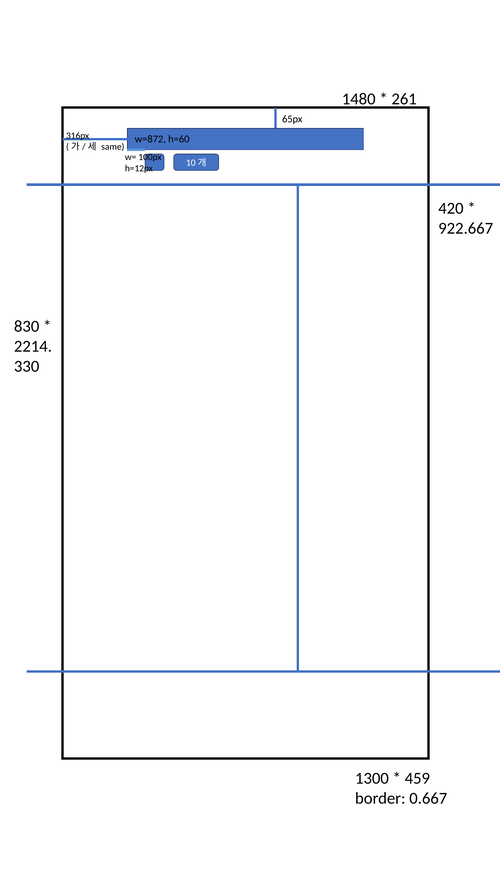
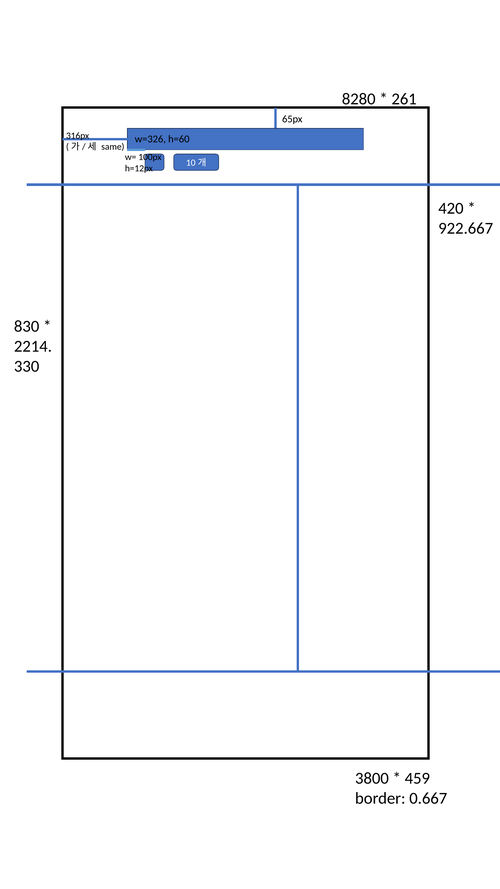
1480: 1480 -> 8280 (359, 99)
w=872: w=872 -> w=326 (150, 139)
1300: 1300 -> 3800 (372, 778)
